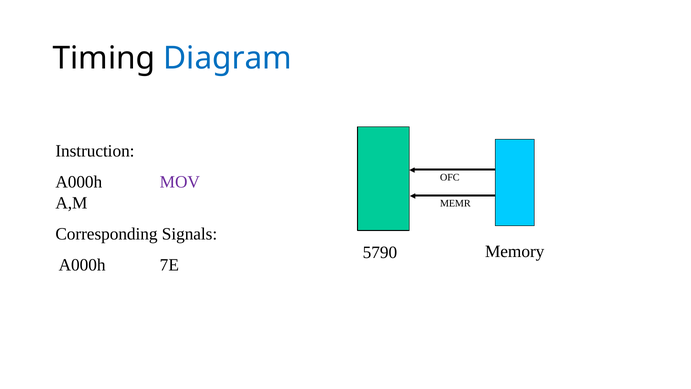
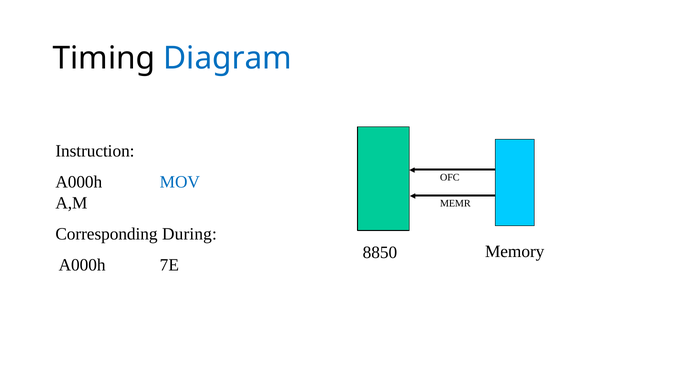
MOV colour: purple -> blue (180, 182)
Signals: Signals -> During (189, 234)
5790: 5790 -> 8850 (380, 253)
